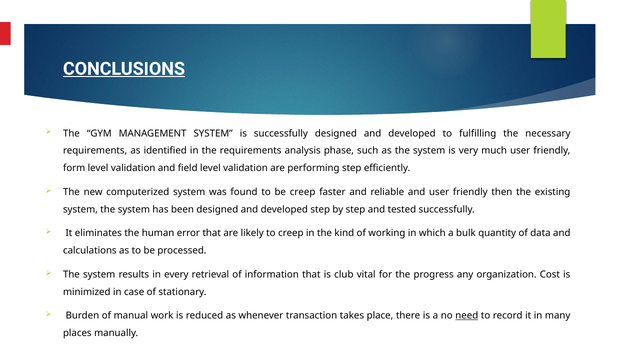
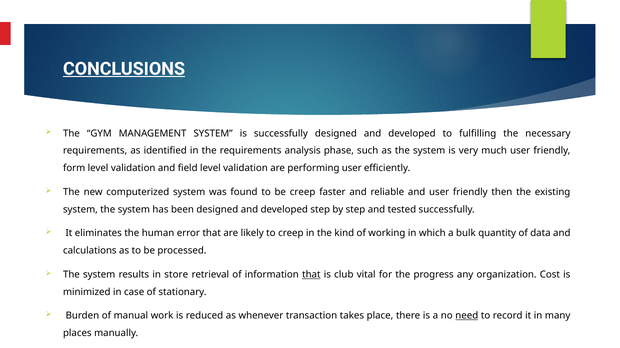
performing step: step -> user (352, 169)
every: every -> store (176, 275)
that underline: none -> present (311, 275)
